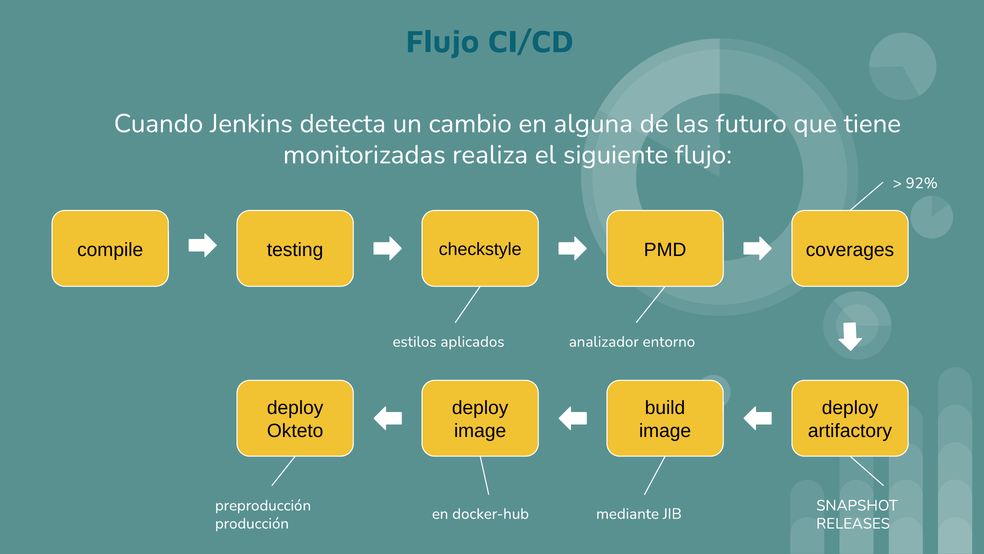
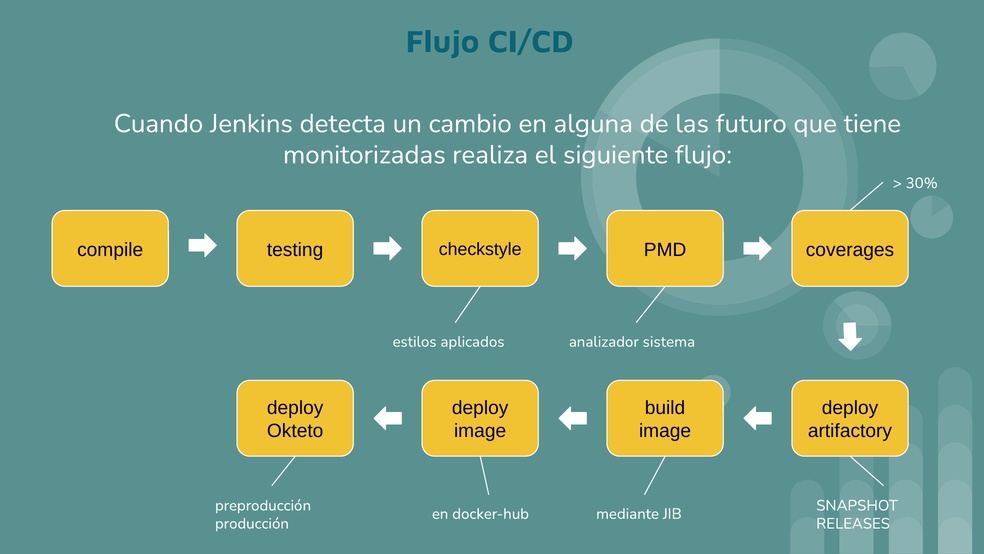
92%: 92% -> 30% (922, 183)
entorno: entorno -> sistema (669, 341)
